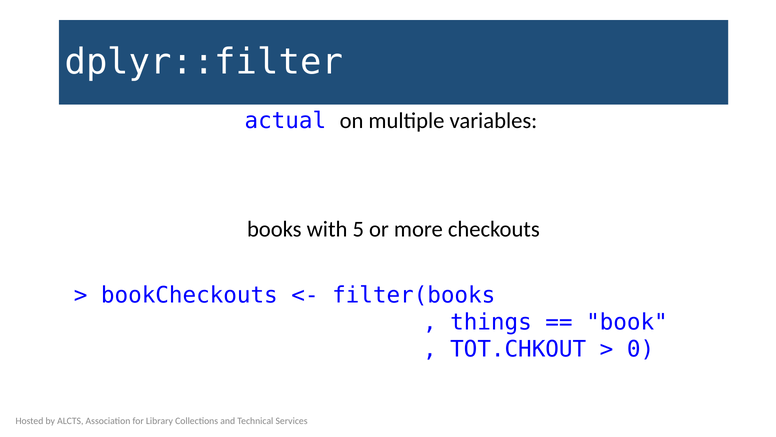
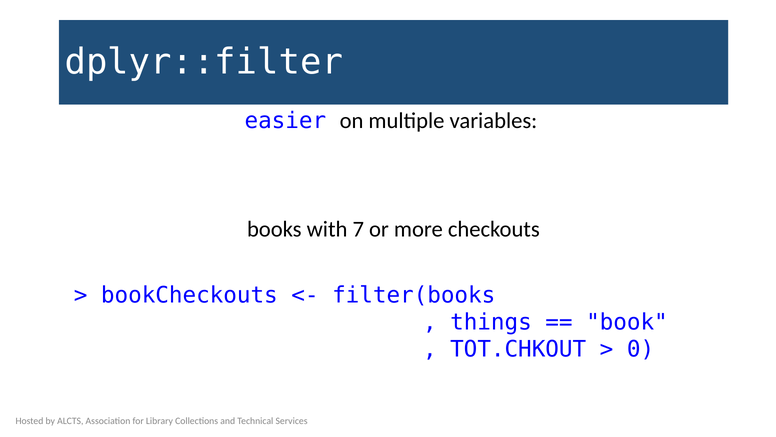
actual: actual -> easier (285, 120)
5: 5 -> 7 (358, 229)
